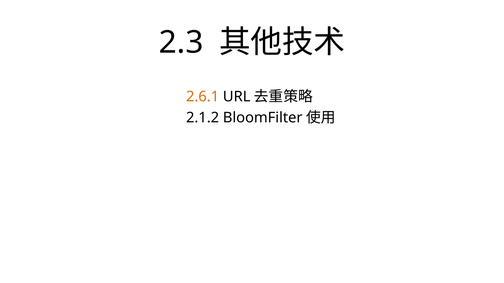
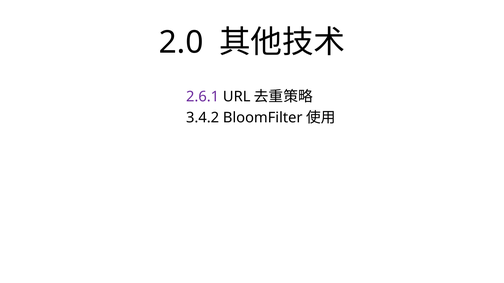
2.3: 2.3 -> 2.0 (181, 43)
2.6.1 colour: orange -> purple (203, 97)
2.1.2: 2.1.2 -> 3.4.2 (203, 118)
